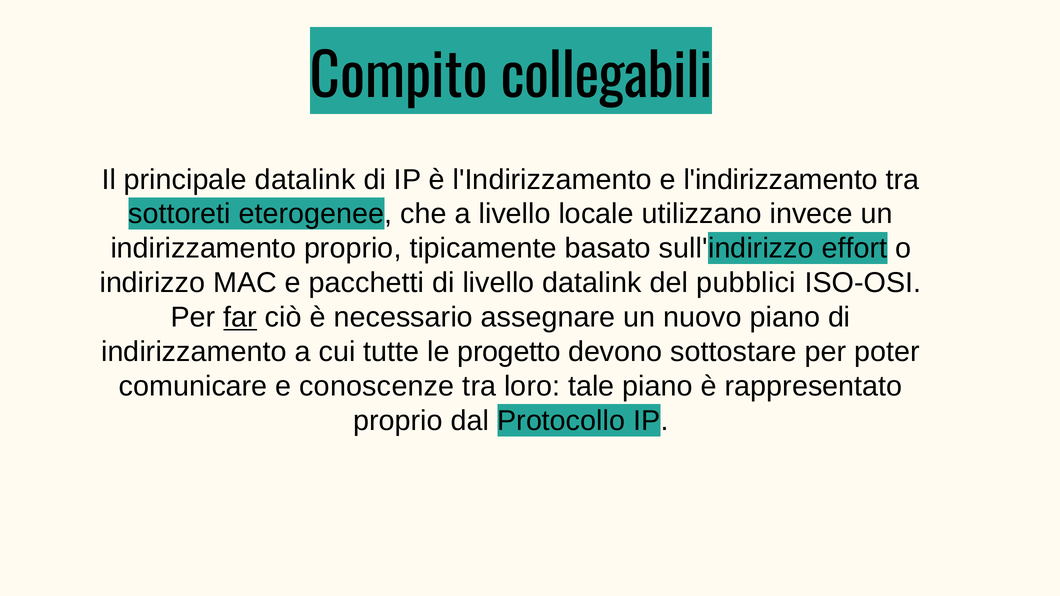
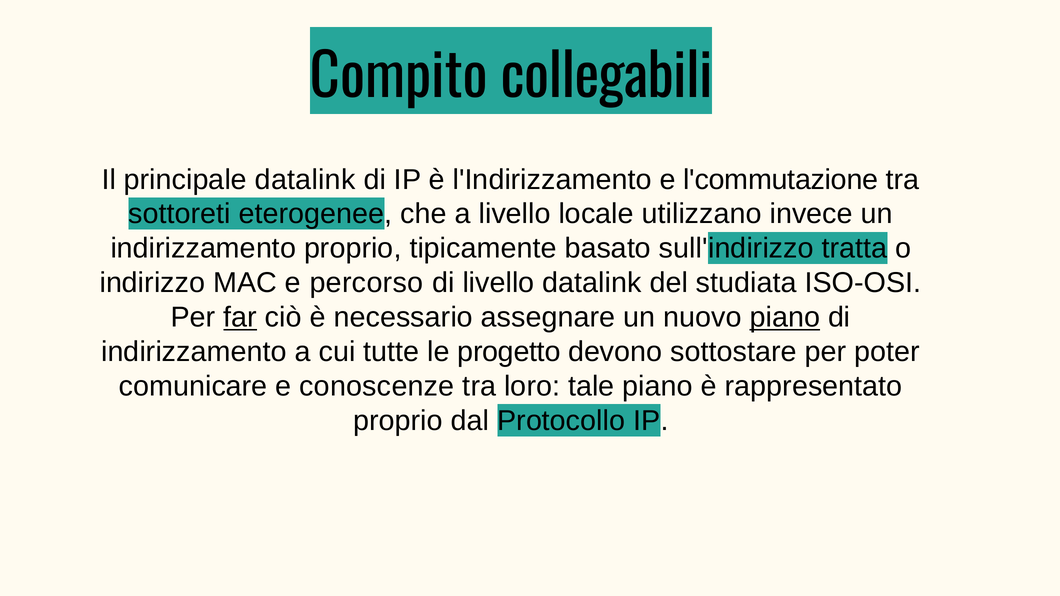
e l'indirizzamento: l'indirizzamento -> l'commutazione (781, 180)
effort: effort -> tratta (854, 249)
pacchetti: pacchetti -> percorso (366, 283)
pubblici: pubblici -> studiata (746, 283)
piano underline: none -> present (785, 318)
